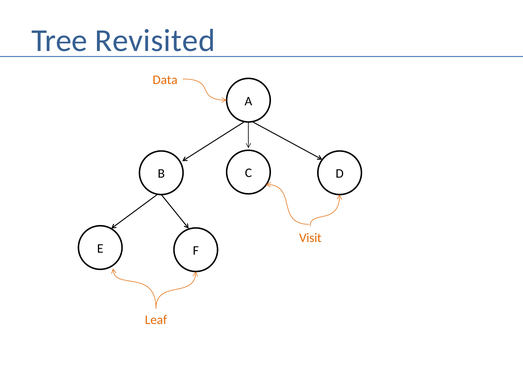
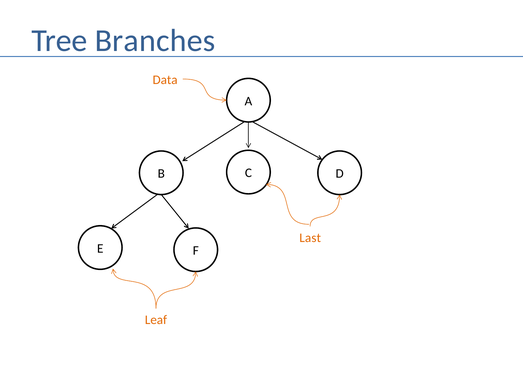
Revisited: Revisited -> Branches (155, 41)
Visit: Visit -> Last (310, 238)
